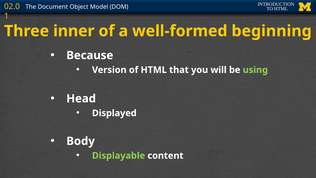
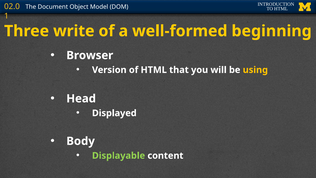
inner: inner -> write (74, 31)
Because: Because -> Browser (90, 55)
using colour: light green -> yellow (255, 70)
